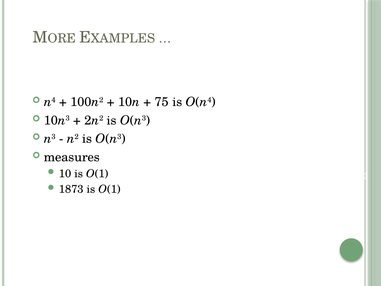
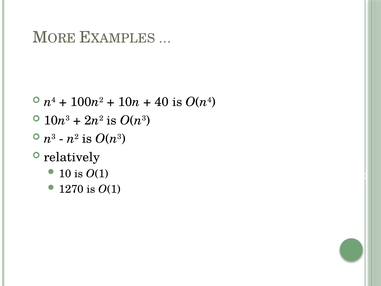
75: 75 -> 40 (162, 102)
measures: measures -> relatively (72, 157)
1873: 1873 -> 1270 (71, 189)
